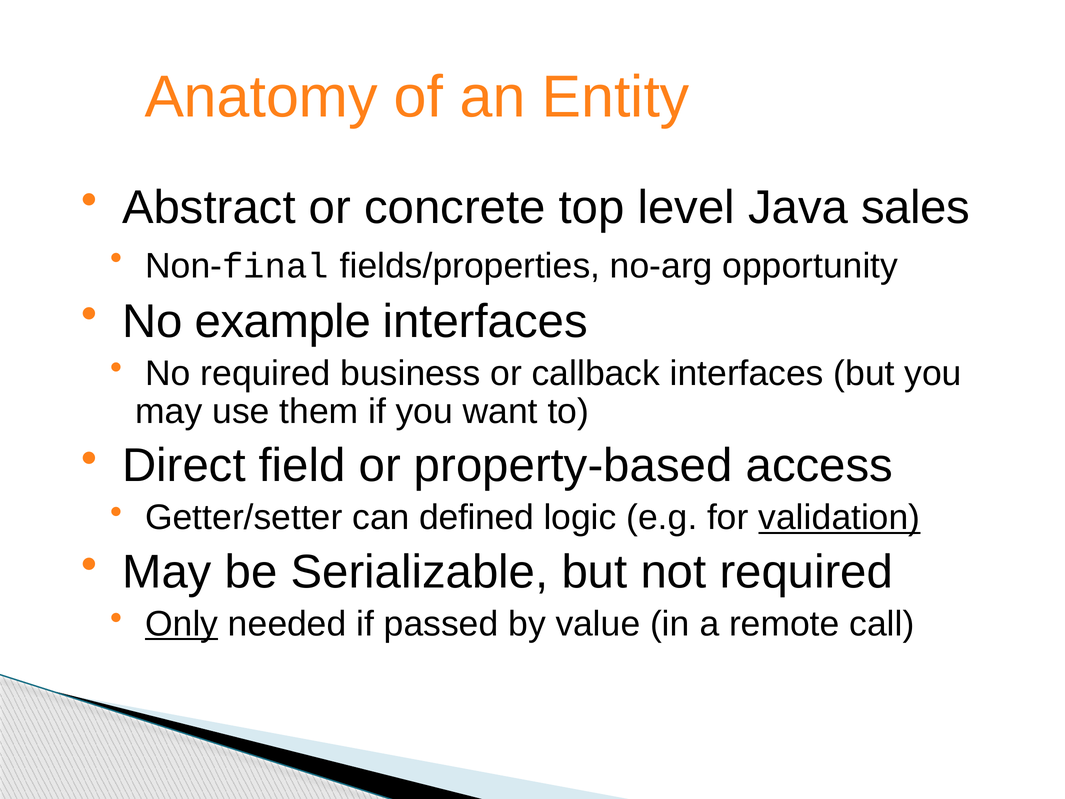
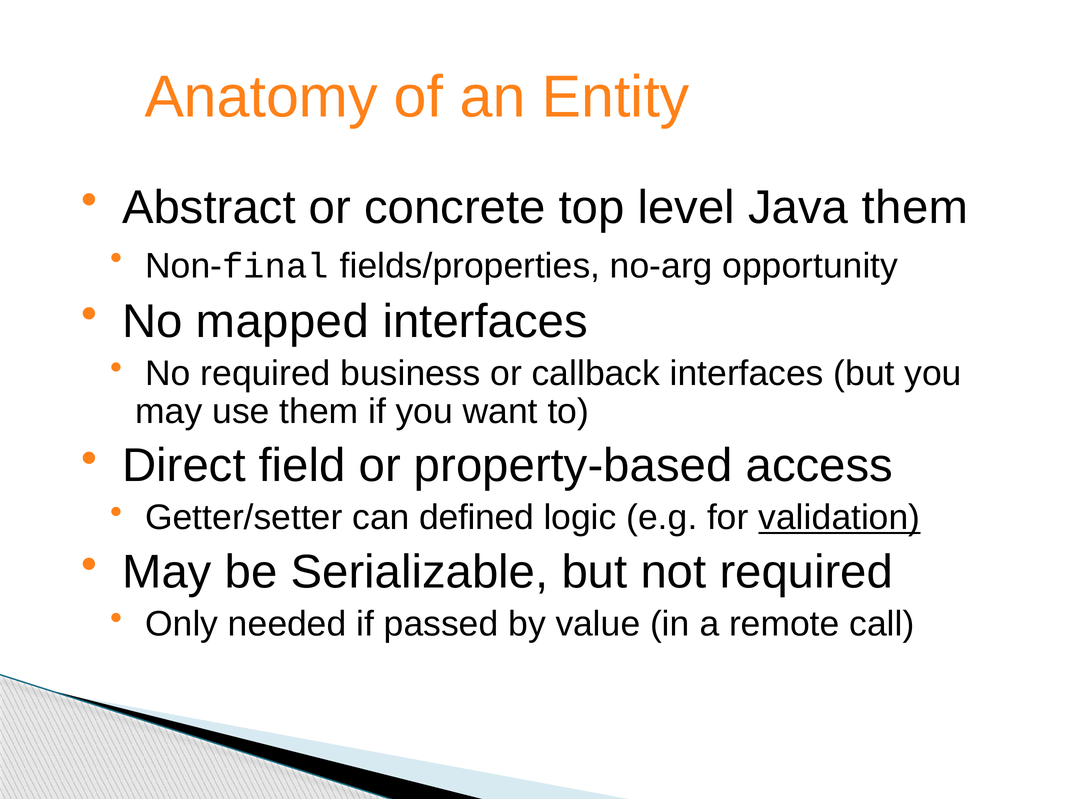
Java sales: sales -> them (915, 208)
example: example -> mapped (282, 321)
Only underline: present -> none (182, 624)
